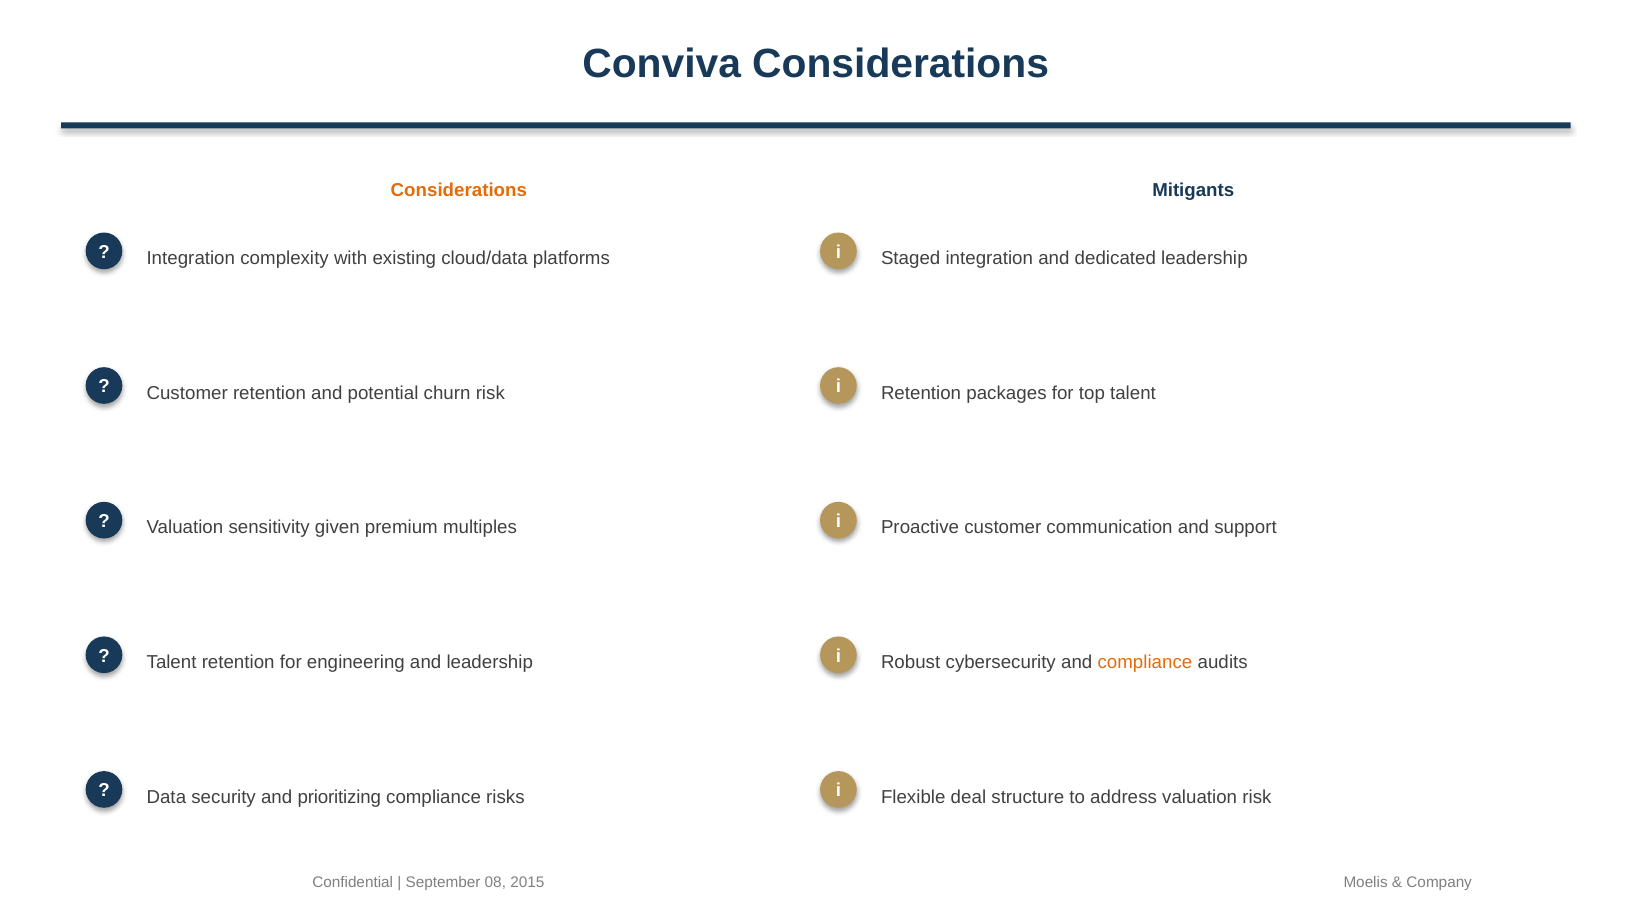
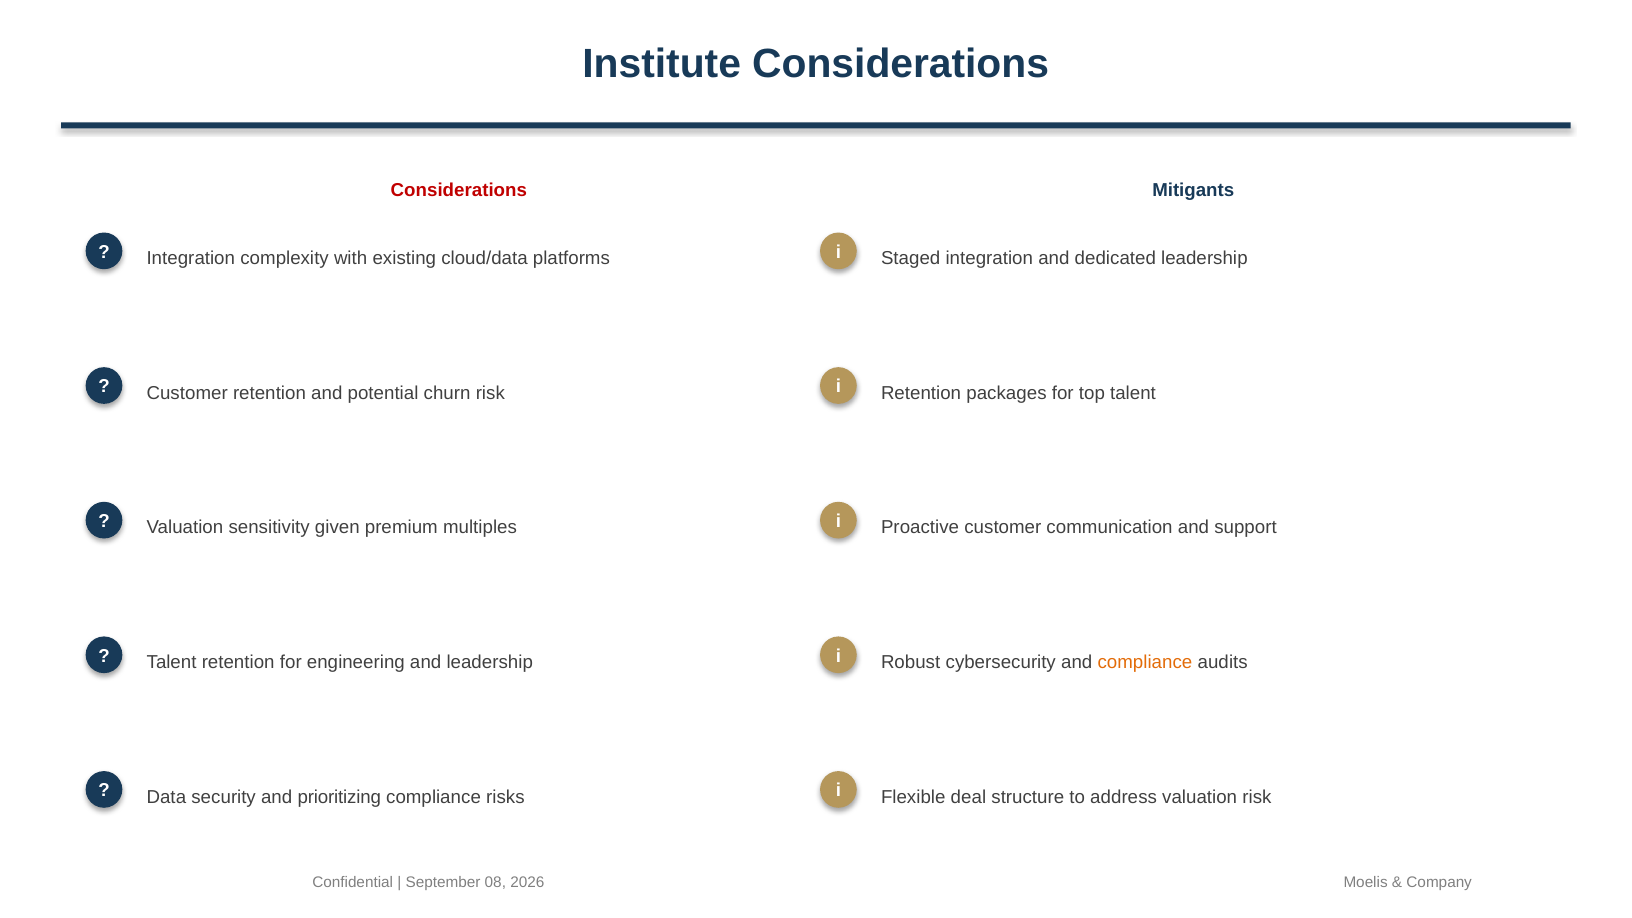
Conviva: Conviva -> Institute (662, 64)
Considerations colour: orange -> red (459, 190)
2015: 2015 -> 2026 (527, 882)
